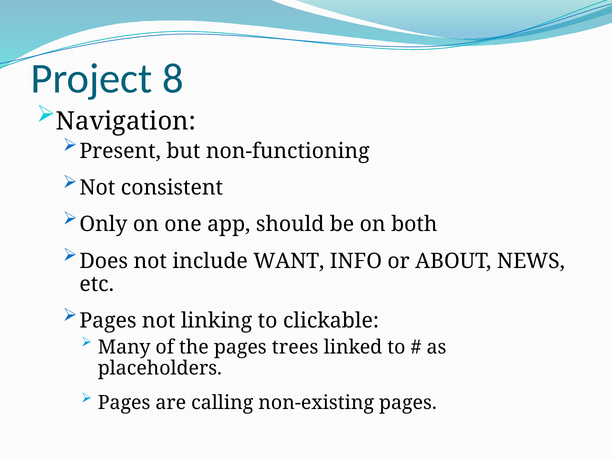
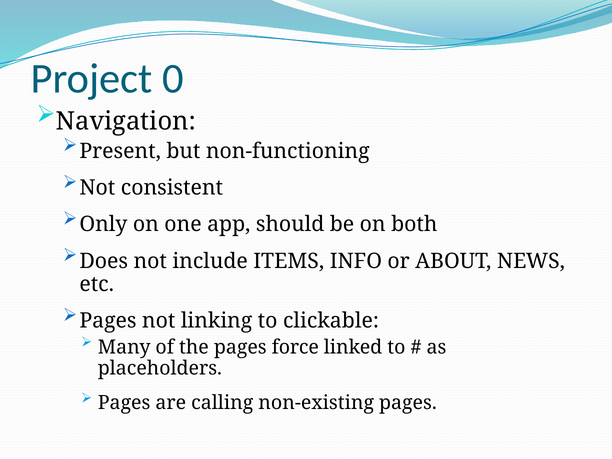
8: 8 -> 0 (173, 79)
WANT: WANT -> ITEMS (289, 261)
trees: trees -> force (295, 347)
